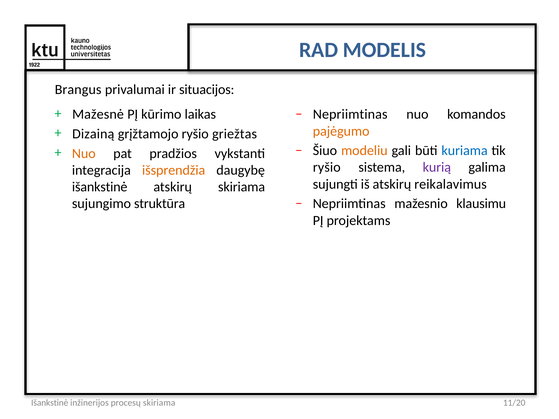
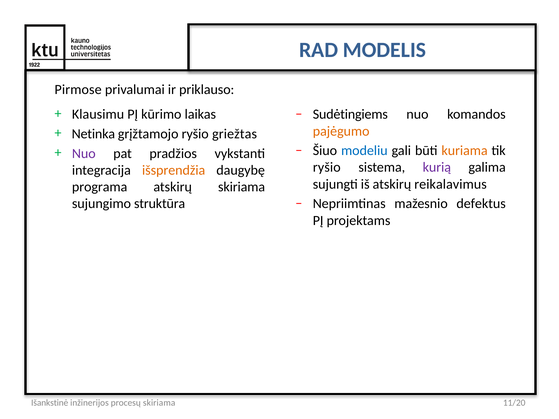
Brangus: Brangus -> Pirmose (78, 90)
situacijos: situacijos -> priklauso (207, 90)
Mažesnė: Mažesnė -> Klausimu (98, 114)
Nepriimtinas: Nepriimtinas -> Sudėtingiems (350, 114)
Dizainą: Dizainą -> Netinka (93, 134)
modeliu colour: orange -> blue (364, 151)
kuriama colour: blue -> orange (465, 151)
Nuo colour: orange -> purple (84, 154)
išankstinė: išankstinė -> programa (100, 187)
klausimu: klausimu -> defektus (481, 204)
